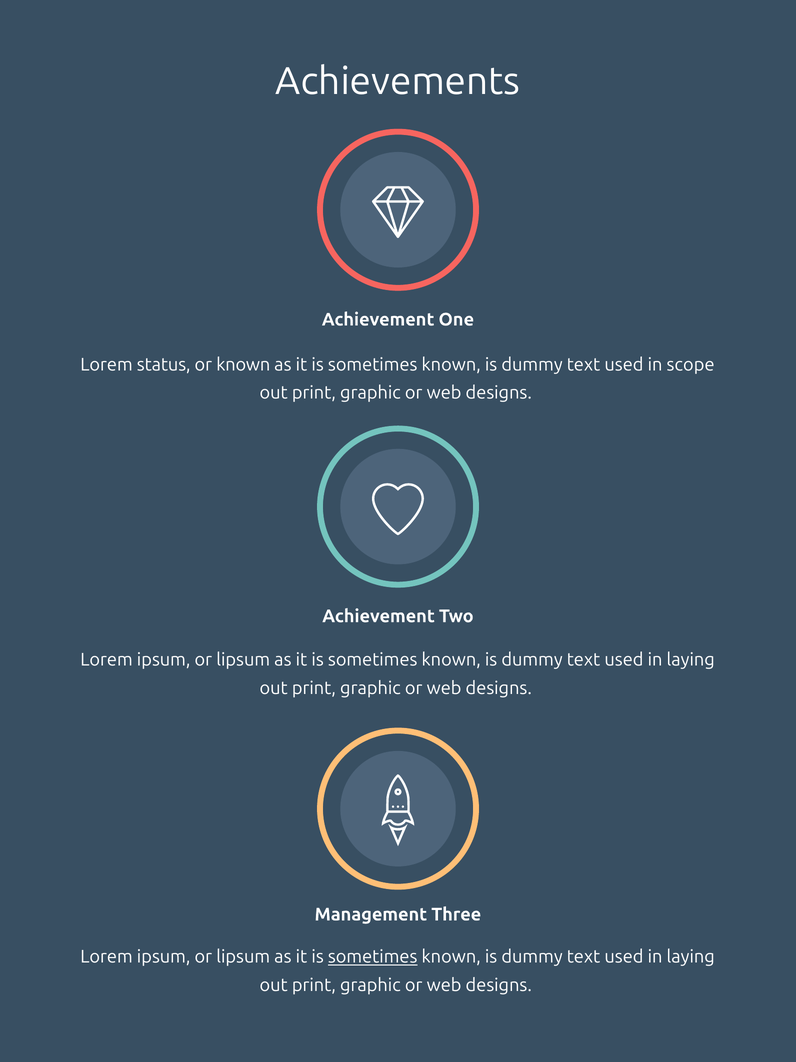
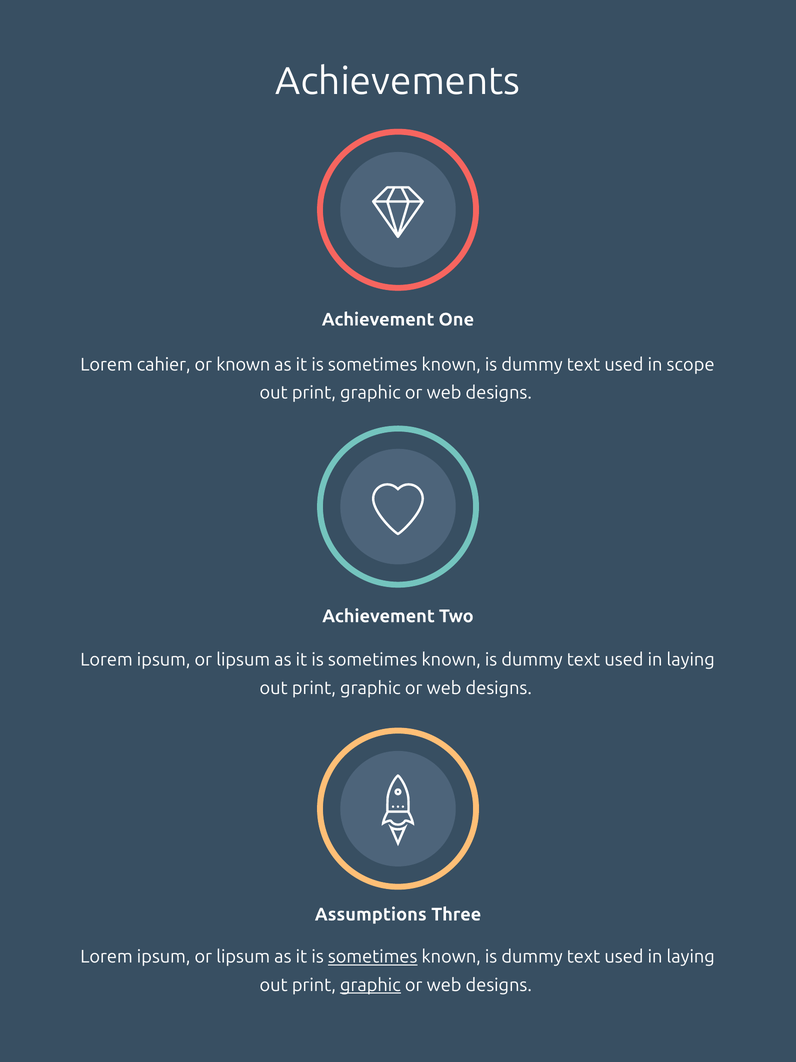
status: status -> cahier (164, 364)
Management: Management -> Assumptions (371, 914)
graphic underline: none -> present (370, 985)
